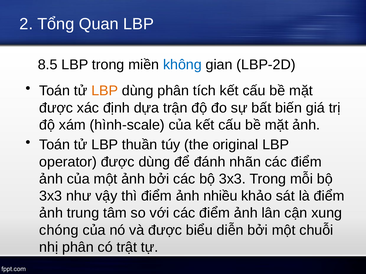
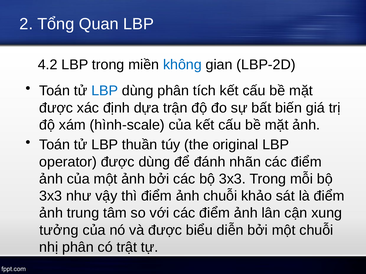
8.5: 8.5 -> 4.2 (48, 65)
LBP colour: orange -> blue (105, 91)
ảnh nhiều: nhiều -> chuỗi (220, 196)
chóng: chóng -> tưởng (59, 231)
